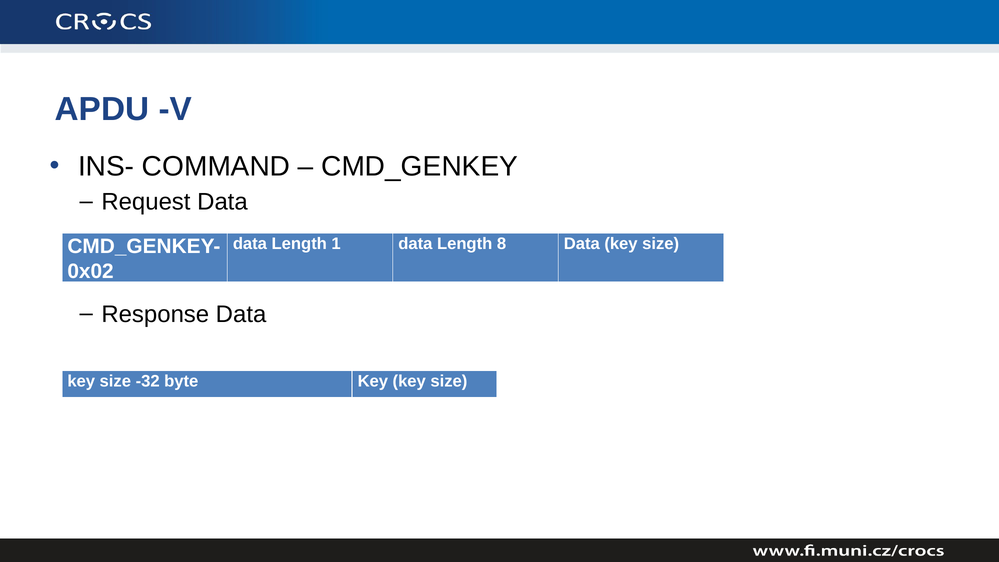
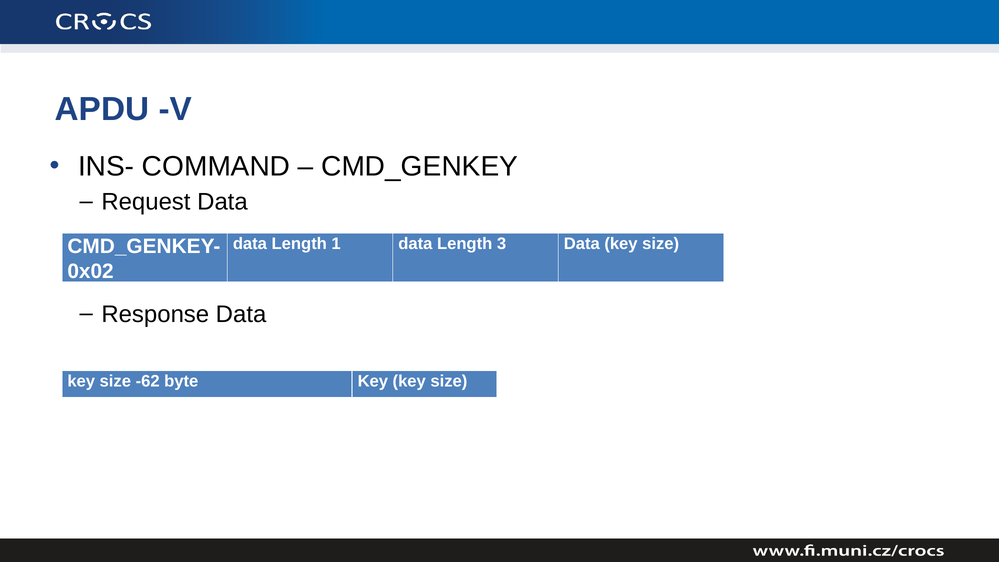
8: 8 -> 3 (502, 244)
-32: -32 -> -62 (148, 381)
